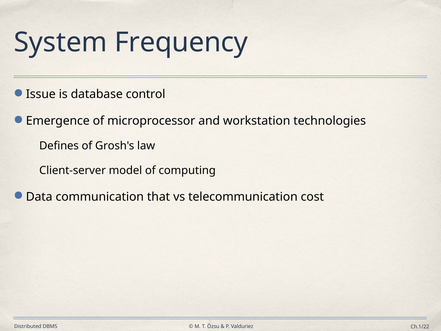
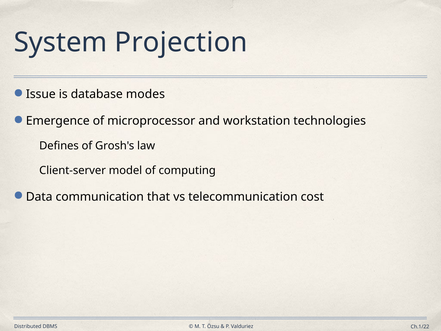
Frequency: Frequency -> Projection (181, 42)
control: control -> modes (145, 94)
